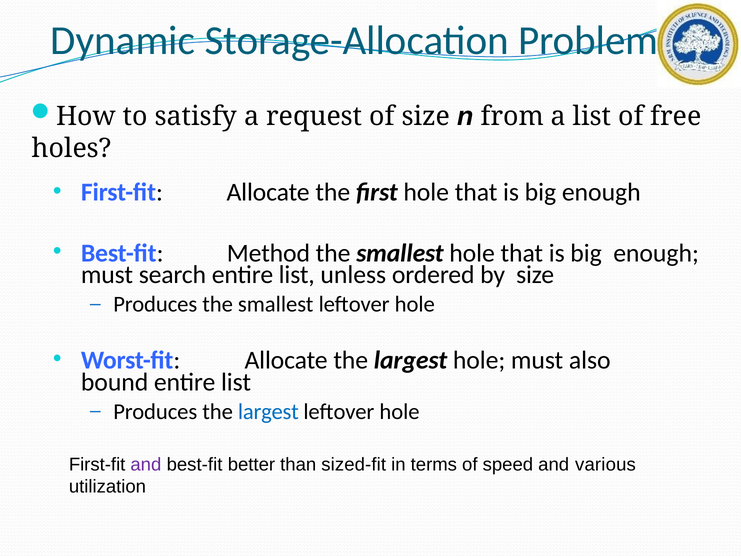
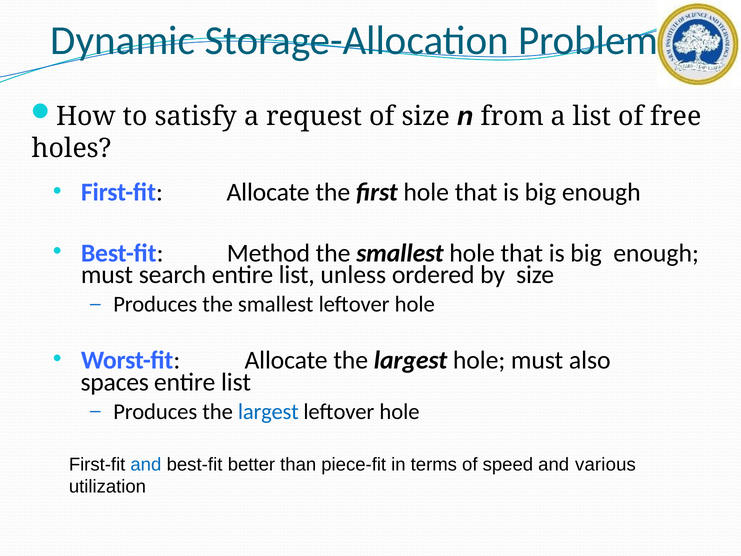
bound: bound -> spaces (115, 382)
and colour: purple -> blue (146, 464)
sized-fit: sized-fit -> piece-fit (354, 464)
